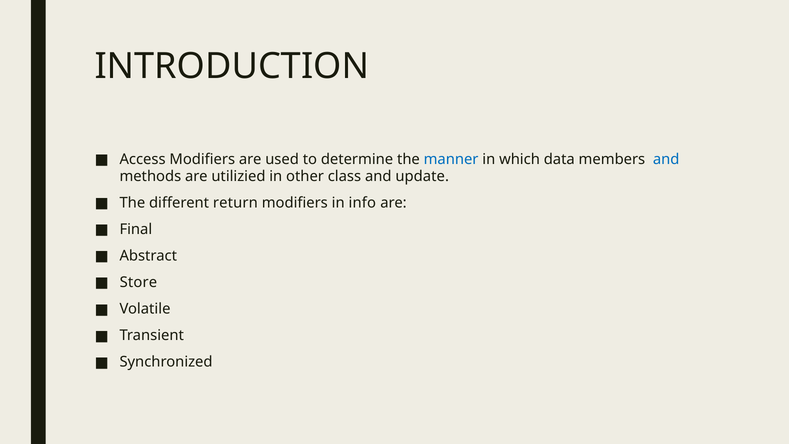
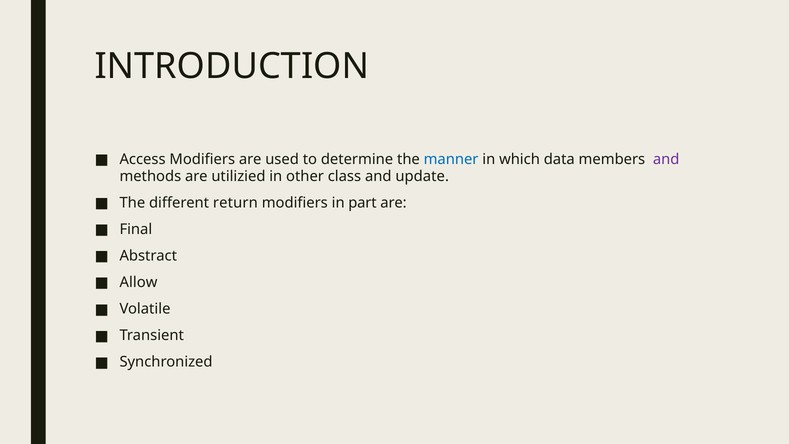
and colour: blue -> purple (666, 159)
info: info -> part (362, 203)
Store: Store -> Allow (138, 282)
